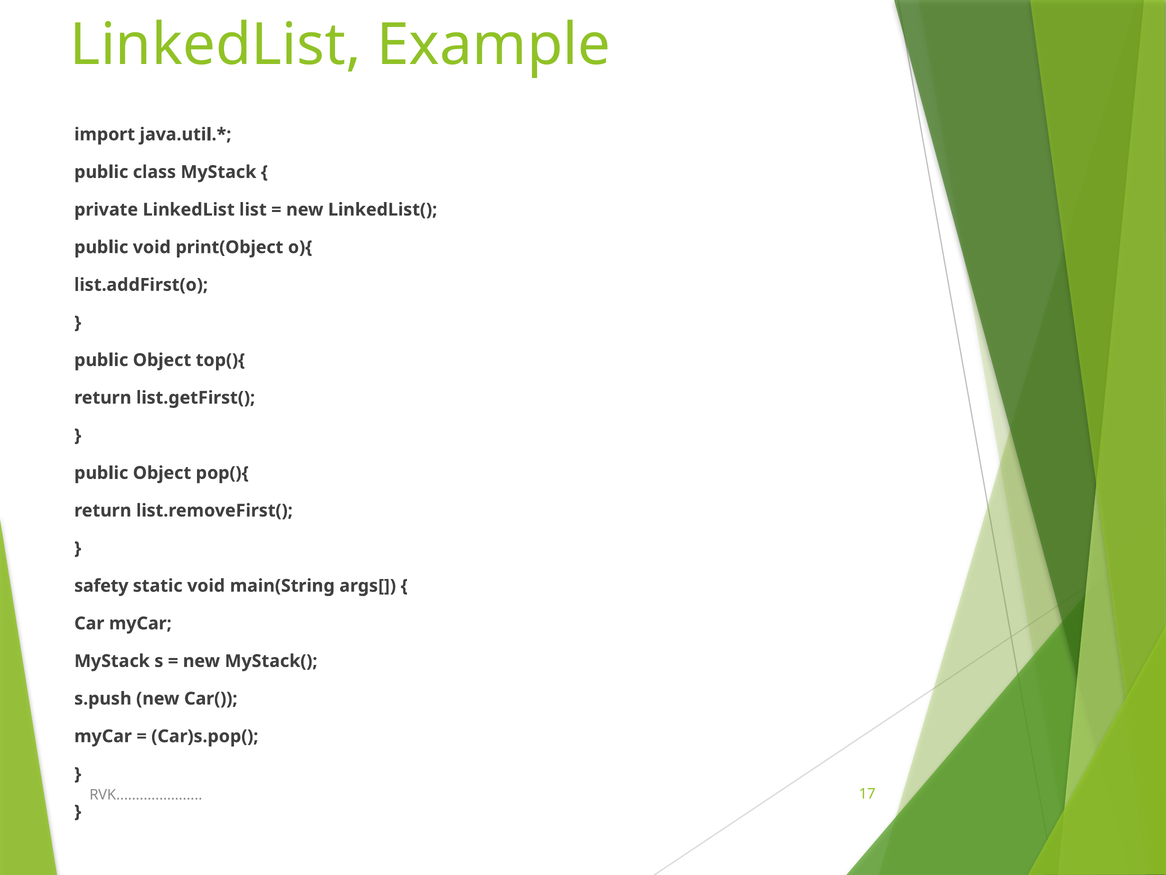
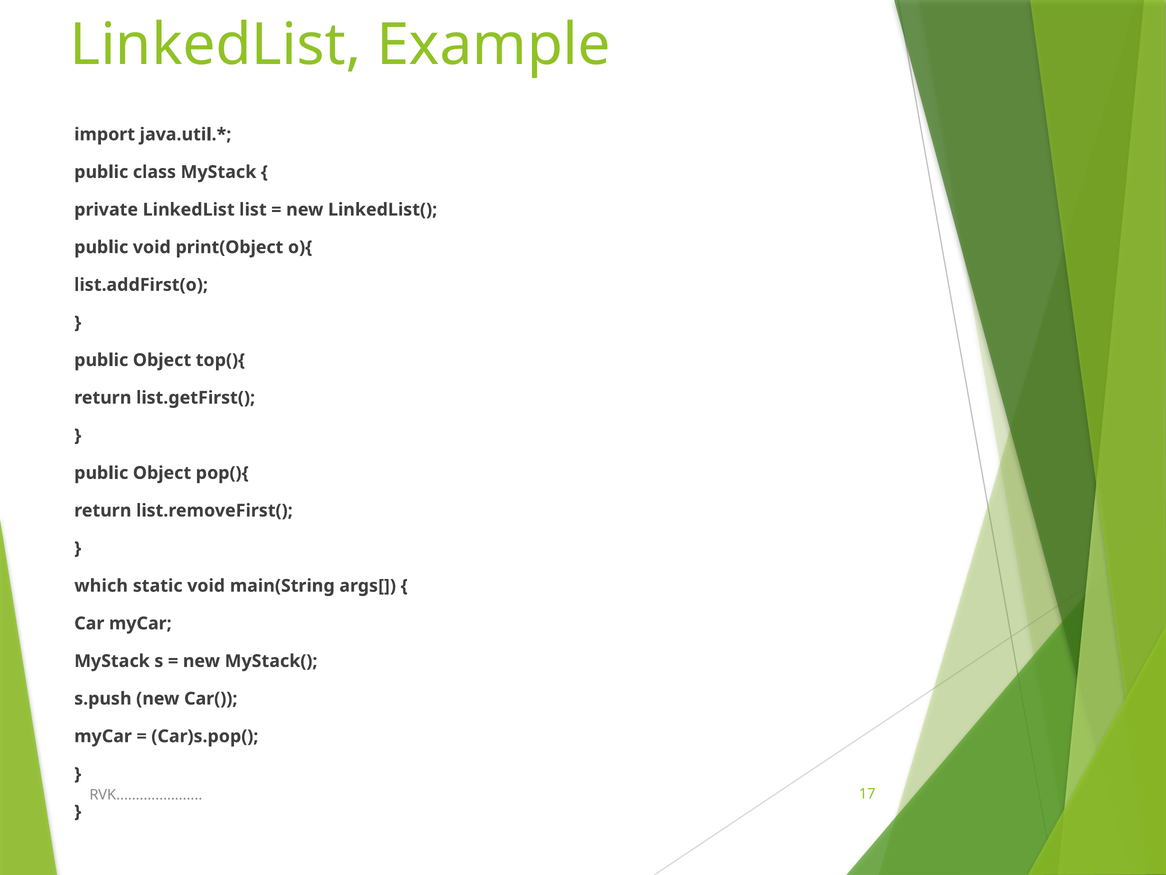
safety: safety -> which (101, 586)
